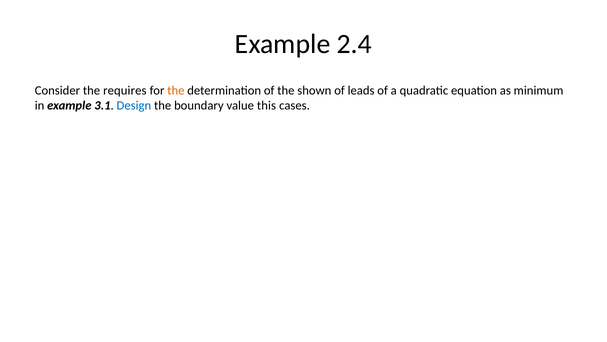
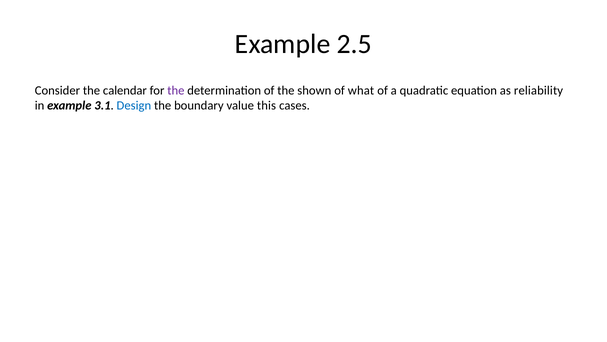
2.4: 2.4 -> 2.5 (354, 44)
requires: requires -> calendar (125, 90)
the colour: orange -> purple (176, 90)
leads: leads -> what (361, 90)
minimum: minimum -> reliability (539, 90)
